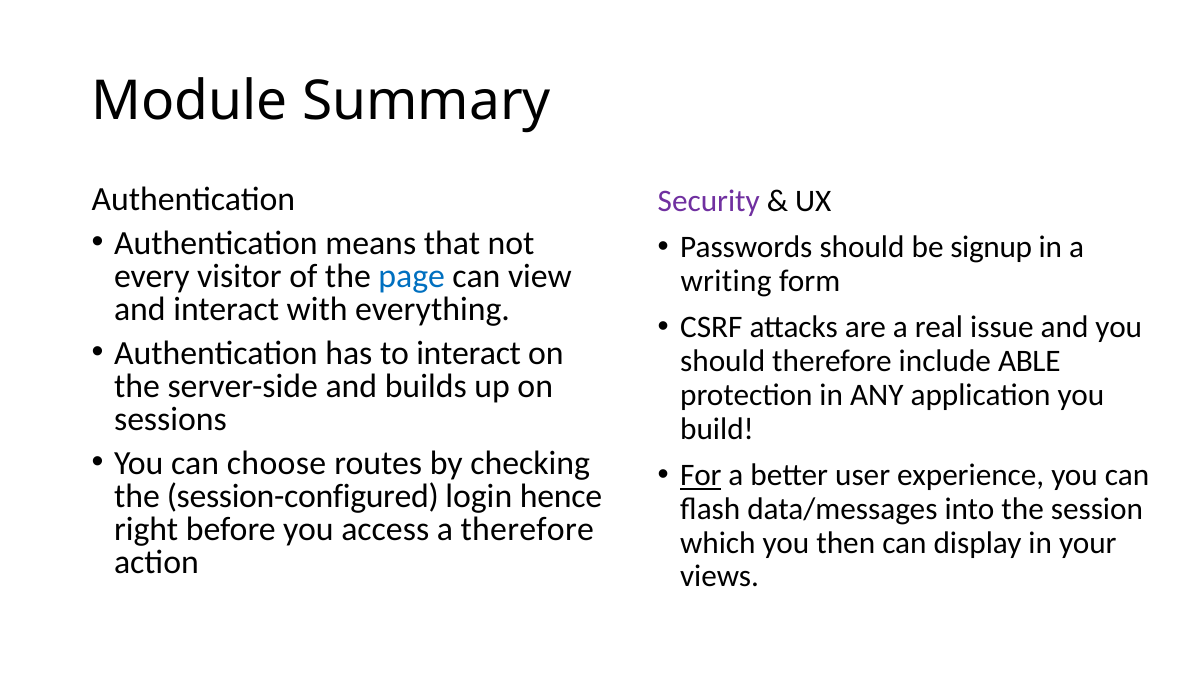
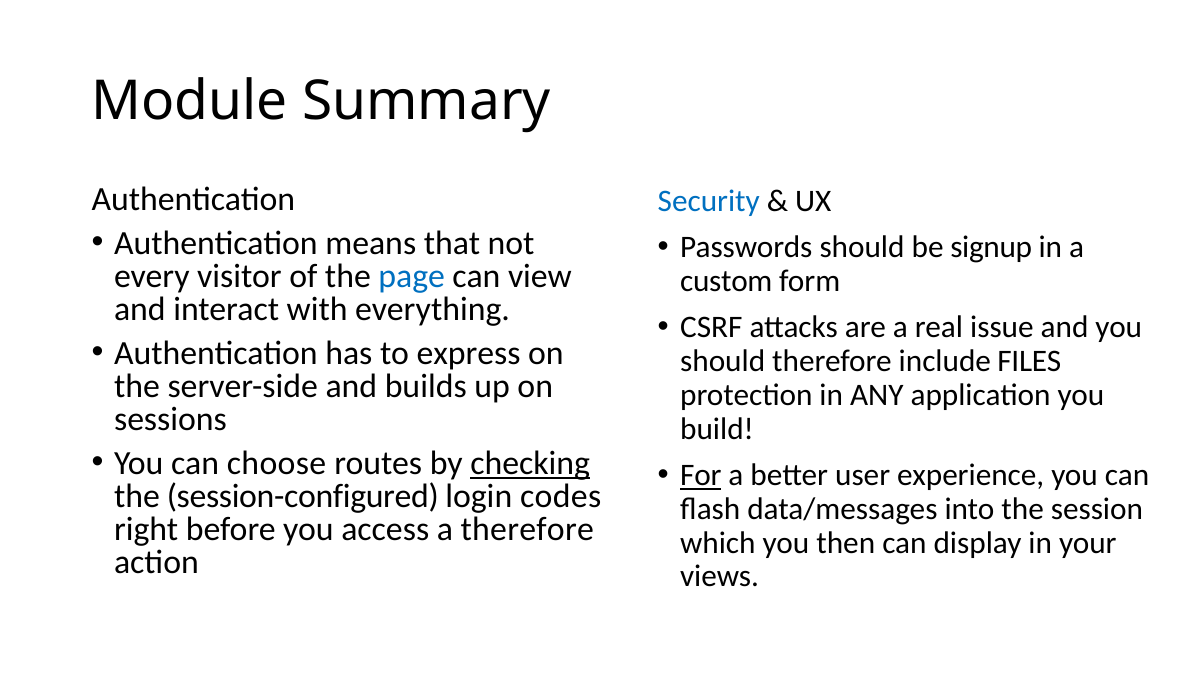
Security colour: purple -> blue (709, 201)
writing: writing -> custom (726, 281)
to interact: interact -> express (468, 353)
ABLE: ABLE -> FILES (1029, 361)
checking underline: none -> present (530, 463)
hence: hence -> codes (561, 496)
